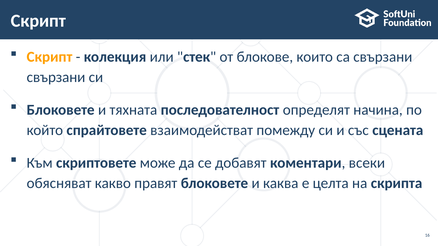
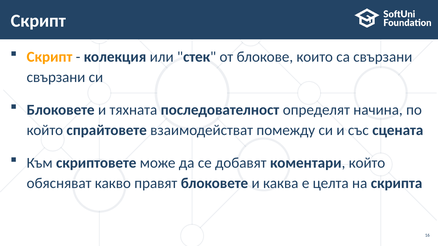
коментари всеки: всеки -> който (367, 163)
